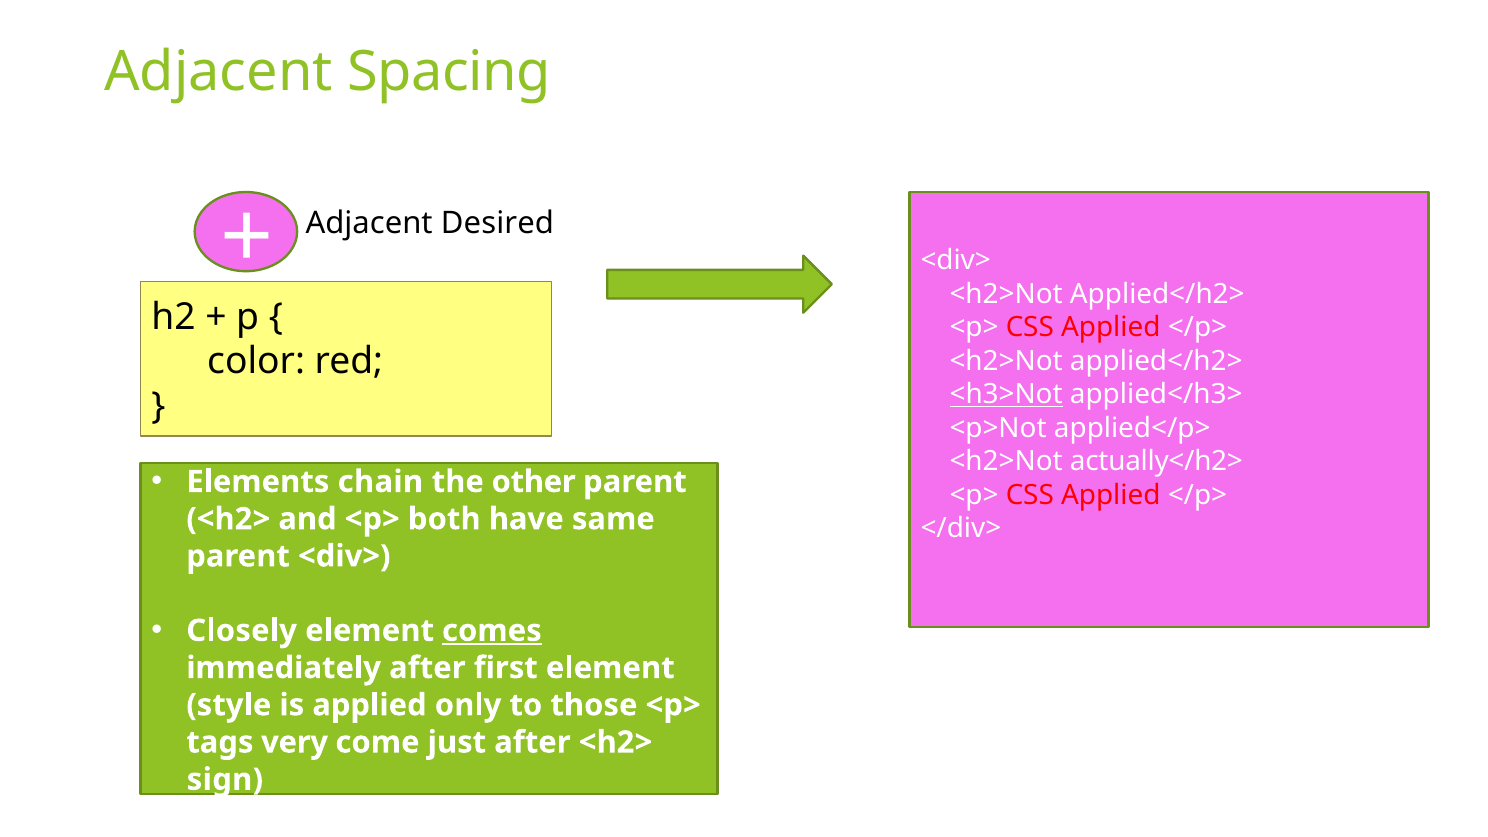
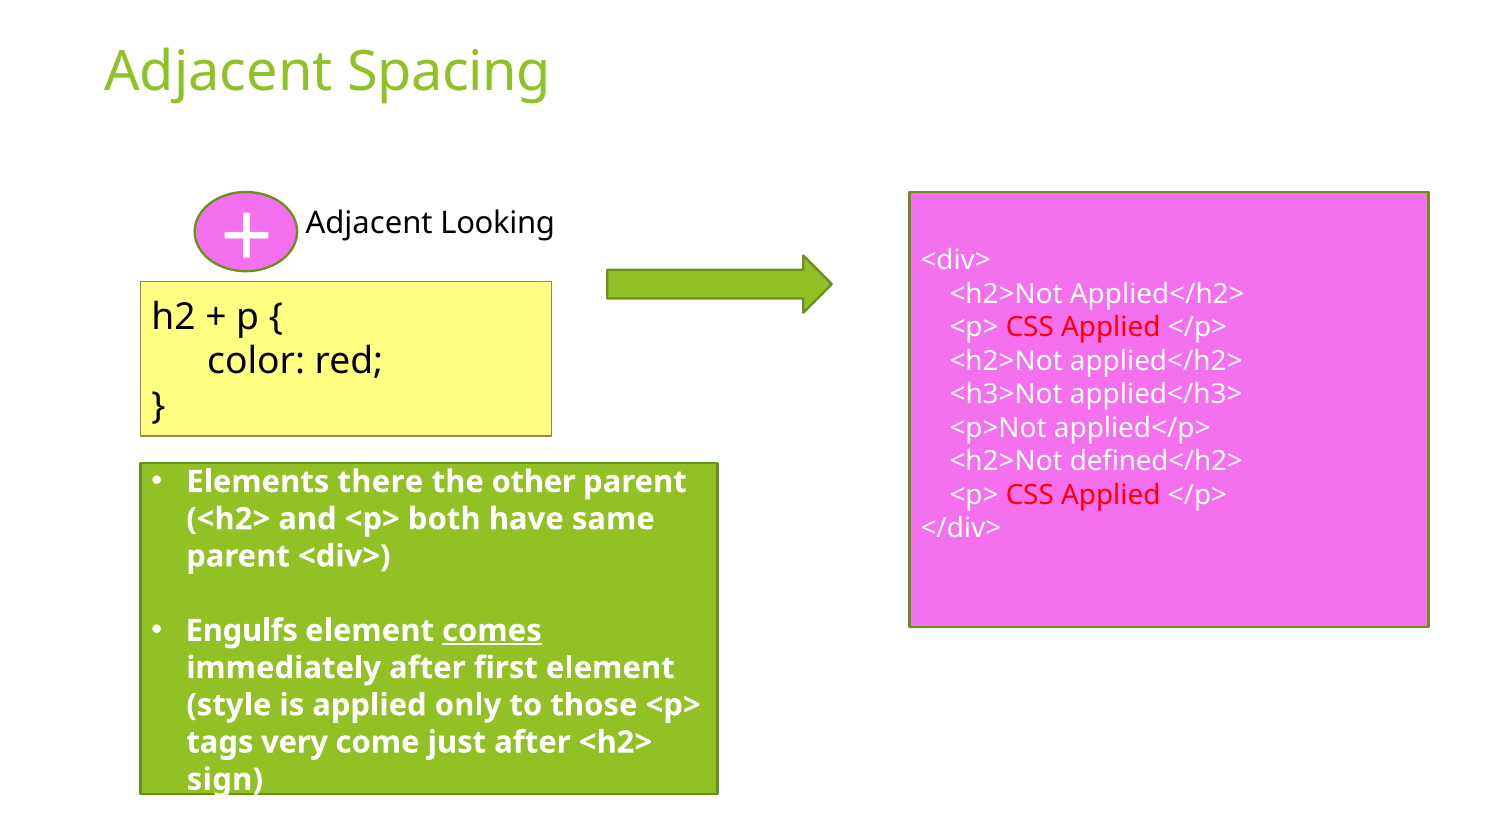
Desired: Desired -> Looking (498, 224)
<h3>Not underline: present -> none (1006, 395)
actually</h2>: actually</h2> -> defined</h2> (1156, 462)
chain: chain -> there (380, 482)
Closely: Closely -> Engulfs (242, 631)
